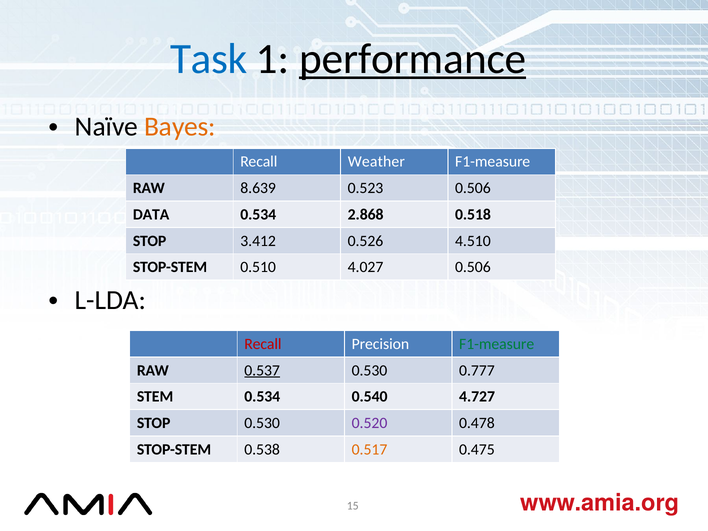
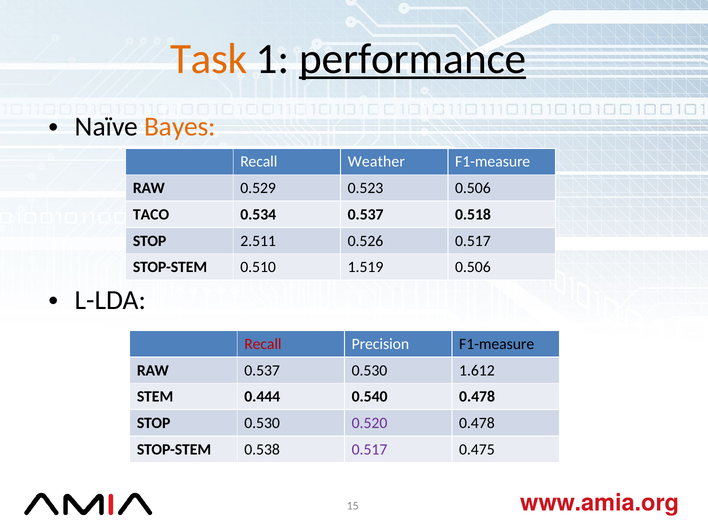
Task colour: blue -> orange (209, 59)
8.639: 8.639 -> 0.529 (258, 188)
DATA: DATA -> TACO (151, 214)
0.534 2.868: 2.868 -> 0.537 (366, 214)
3.412: 3.412 -> 2.511 (258, 241)
0.526 4.510: 4.510 -> 0.517 (473, 241)
4.027: 4.027 -> 1.519 (366, 267)
F1-measure colour: green -> black (497, 344)
0.537 underline: present -> none (262, 370)
0.777: 0.777 -> 1.612 (477, 370)
STEM 0.534: 0.534 -> 0.444 (262, 397)
0.540 4.727: 4.727 -> 0.478 (477, 397)
0.517 colour: orange -> purple (370, 449)
